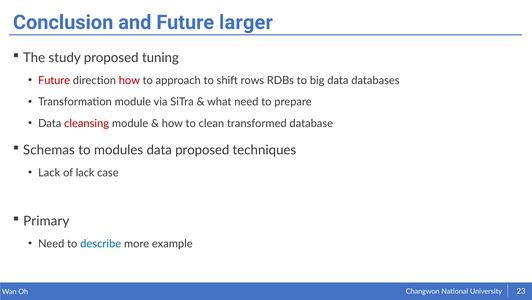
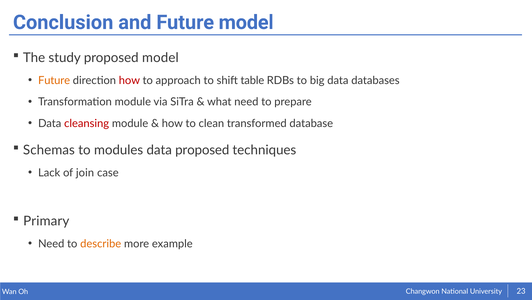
Future larger: larger -> model (246, 22)
proposed tuning: tuning -> model (160, 58)
Future colour: red -> orange (54, 80)
rows: rows -> table (252, 80)
of lack: lack -> join (85, 172)
describe colour: blue -> orange (101, 243)
